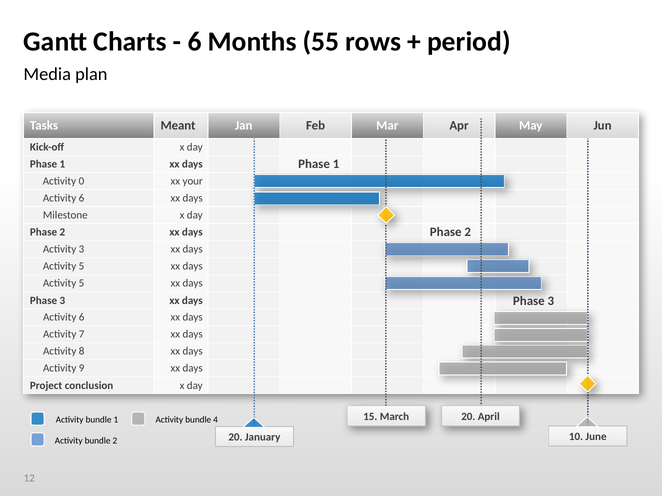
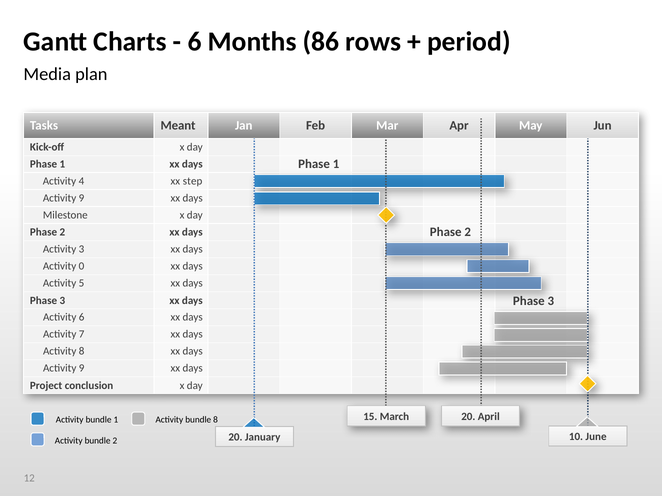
55: 55 -> 86 (321, 41)
0: 0 -> 4 (81, 181)
your: your -> step (193, 181)
6: 6 -> 9 (82, 198)
5: 5 -> 0 (82, 267)
bundle 4: 4 -> 8 (216, 420)
